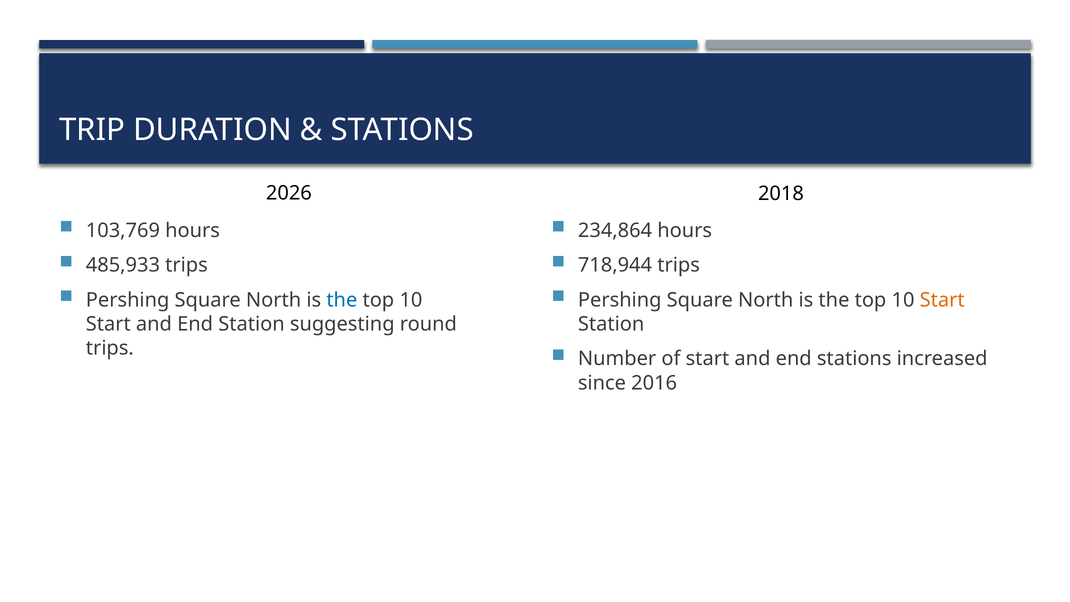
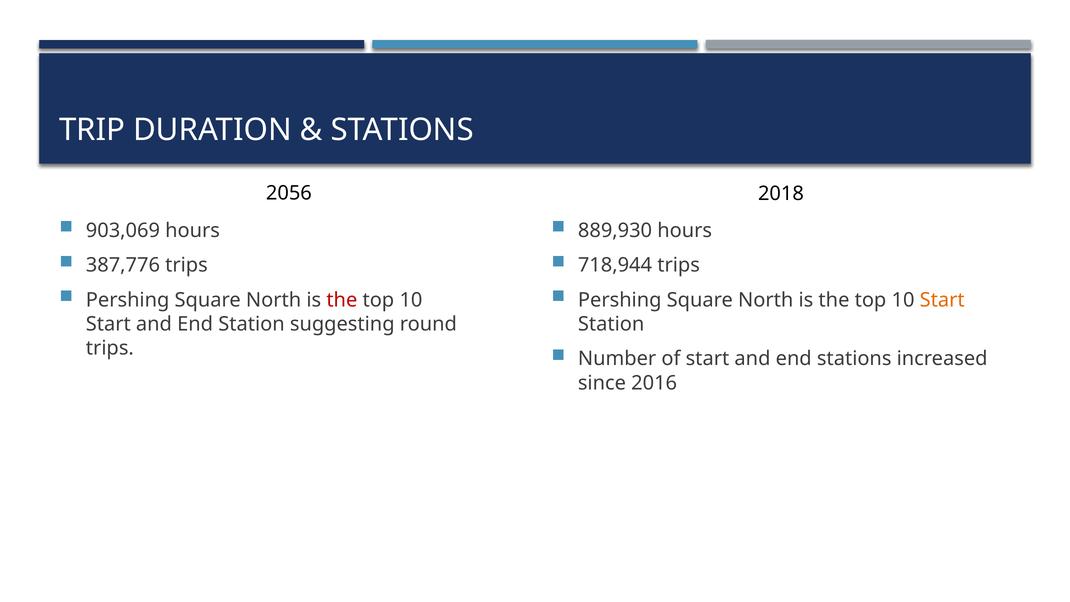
2026: 2026 -> 2056 (289, 193)
103,769: 103,769 -> 903,069 (123, 230)
234,864: 234,864 -> 889,930 (615, 230)
485,933: 485,933 -> 387,776 (123, 265)
the colour: blue -> red (342, 300)
